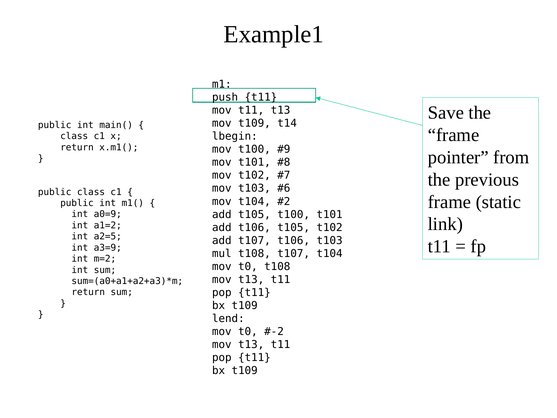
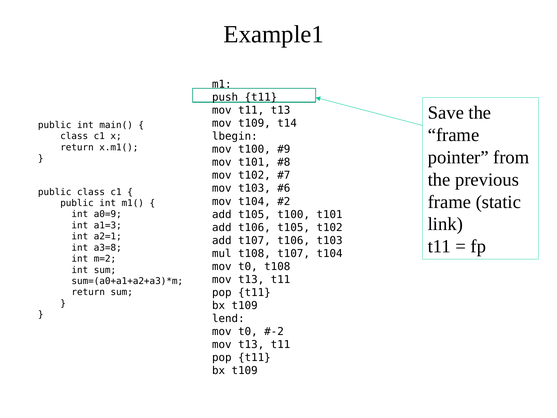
a1=2: a1=2 -> a1=3 (108, 225)
a2=5: a2=5 -> a2=1 (108, 236)
a3=9: a3=9 -> a3=8 (108, 248)
